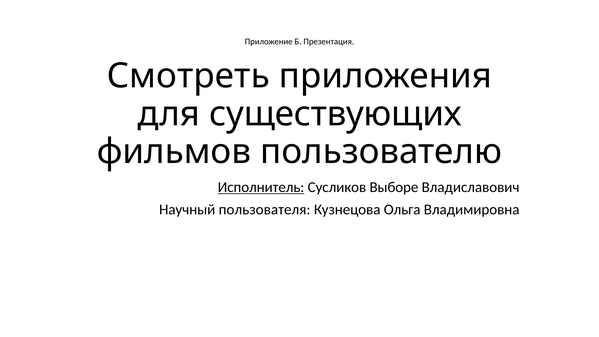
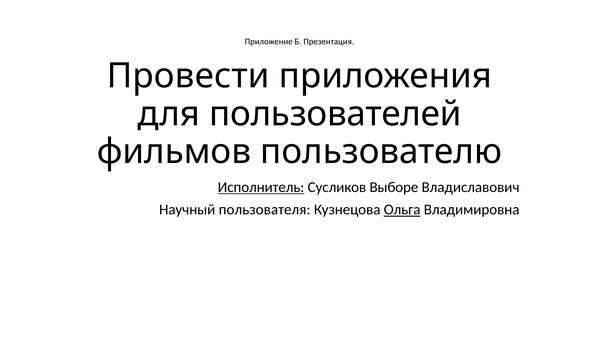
Смотреть: Смотреть -> Провести (188, 76)
существующих: существующих -> пользователей (335, 114)
Ольга underline: none -> present (402, 210)
